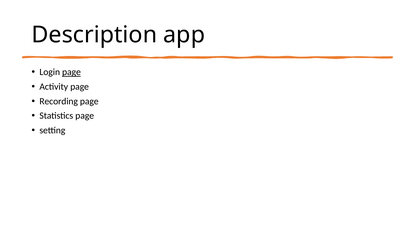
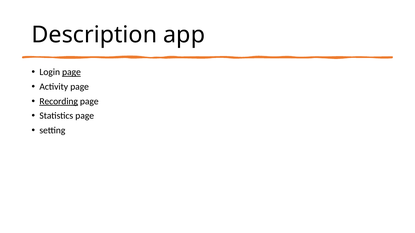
Recording underline: none -> present (59, 101)
